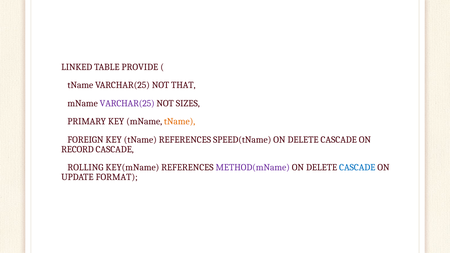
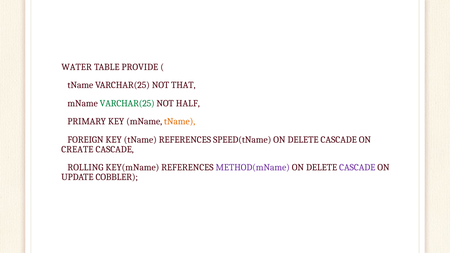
LINKED: LINKED -> WATER (77, 67)
VARCHAR(25 colour: purple -> green (127, 103)
SIZES: SIZES -> HALF (188, 103)
RECORD: RECORD -> CREATE (77, 149)
CASCADE colour: blue -> purple (357, 168)
FORMAT: FORMAT -> COBBLER (117, 177)
